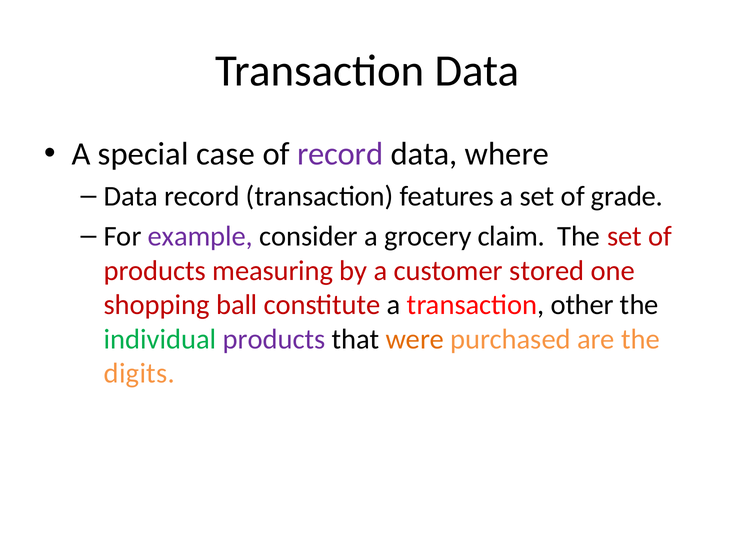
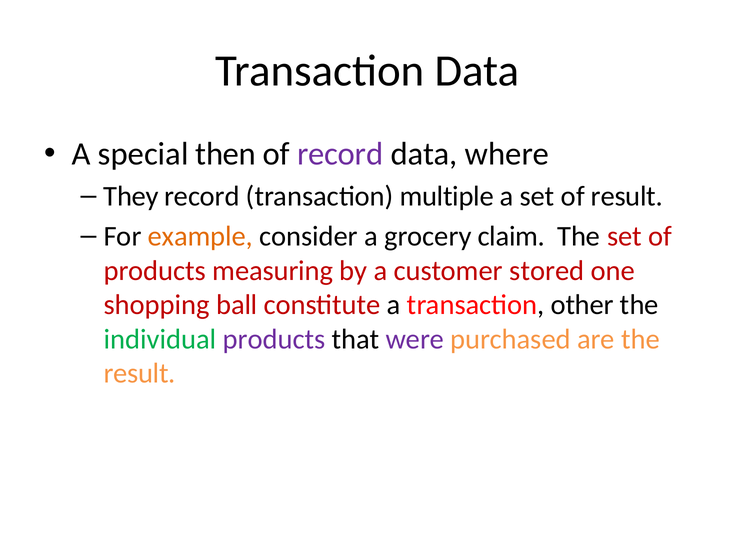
case: case -> then (226, 154)
Data: Data -> They (131, 196)
features: features -> multiple (447, 196)
of grade: grade -> result (627, 196)
example colour: purple -> orange (200, 236)
were colour: orange -> purple (415, 339)
digits: digits -> result (140, 374)
